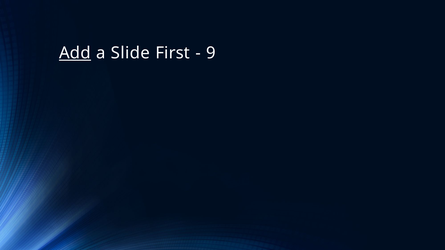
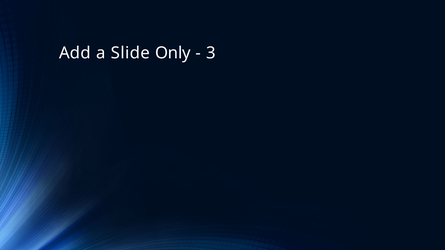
Add underline: present -> none (75, 53)
First: First -> Only (173, 53)
9: 9 -> 3 (211, 53)
